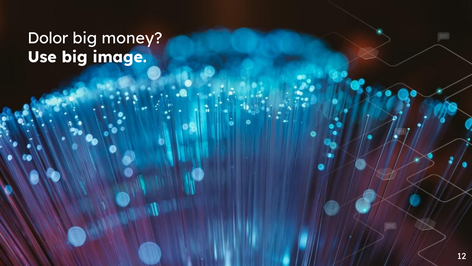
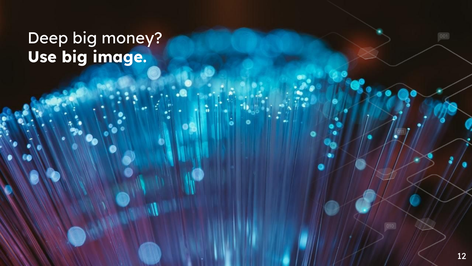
Dolor: Dolor -> Deep (48, 38)
